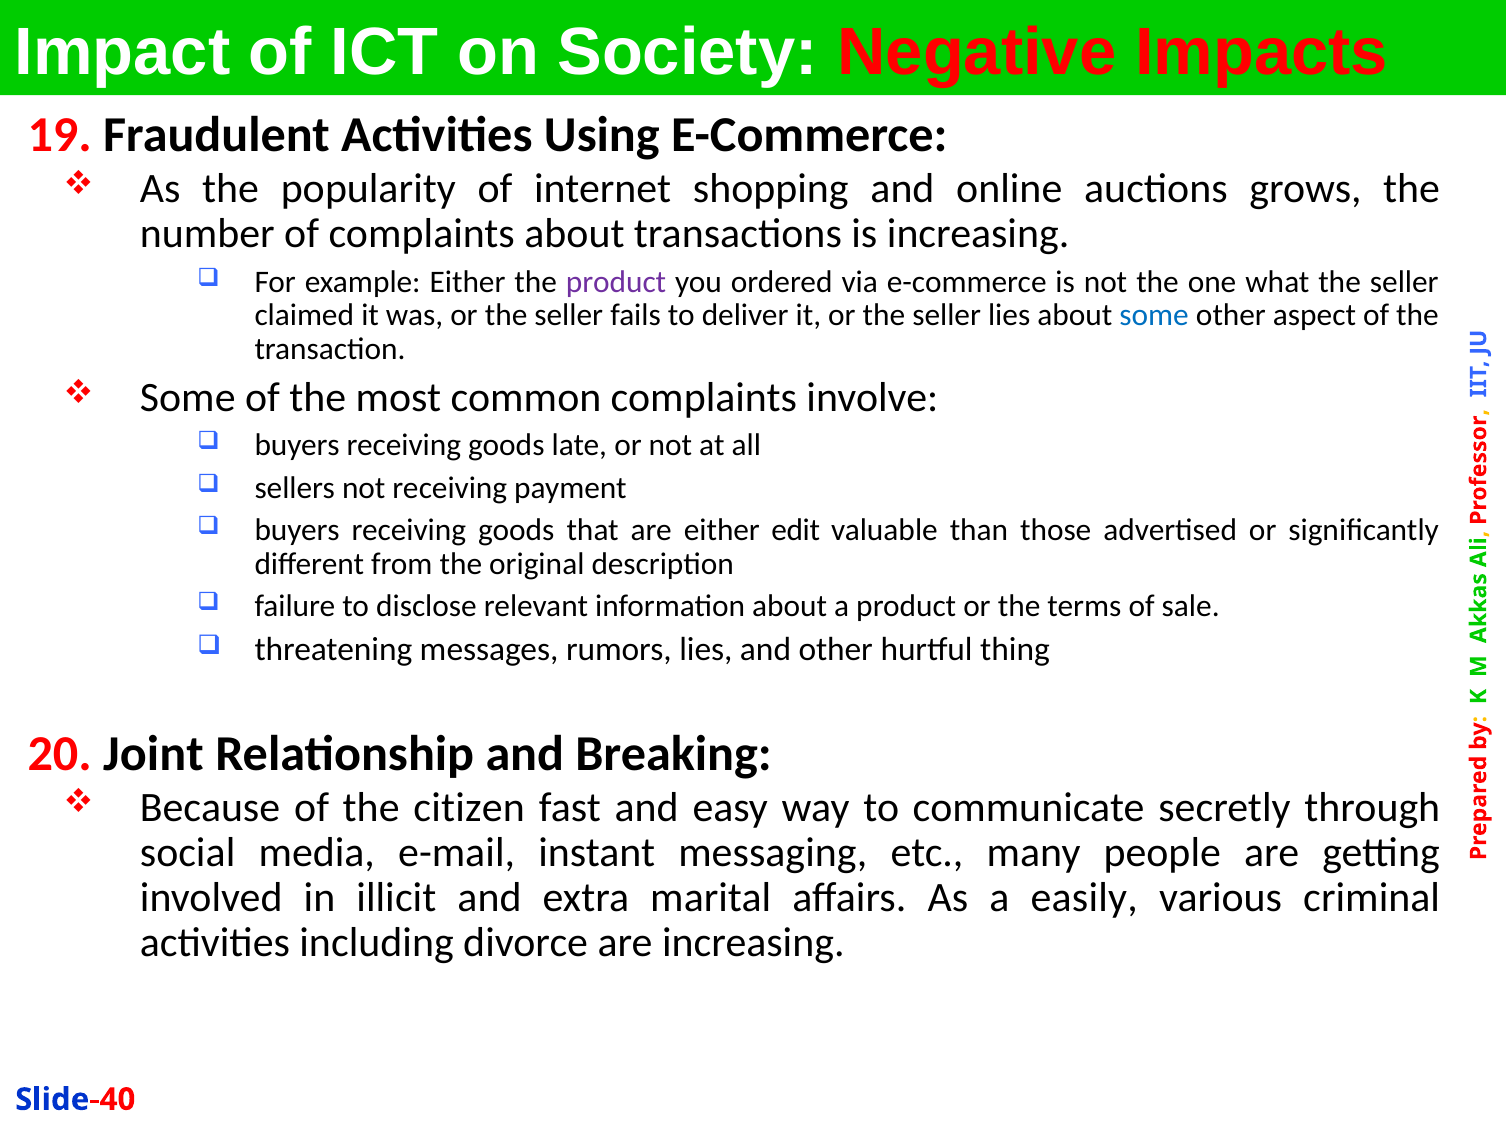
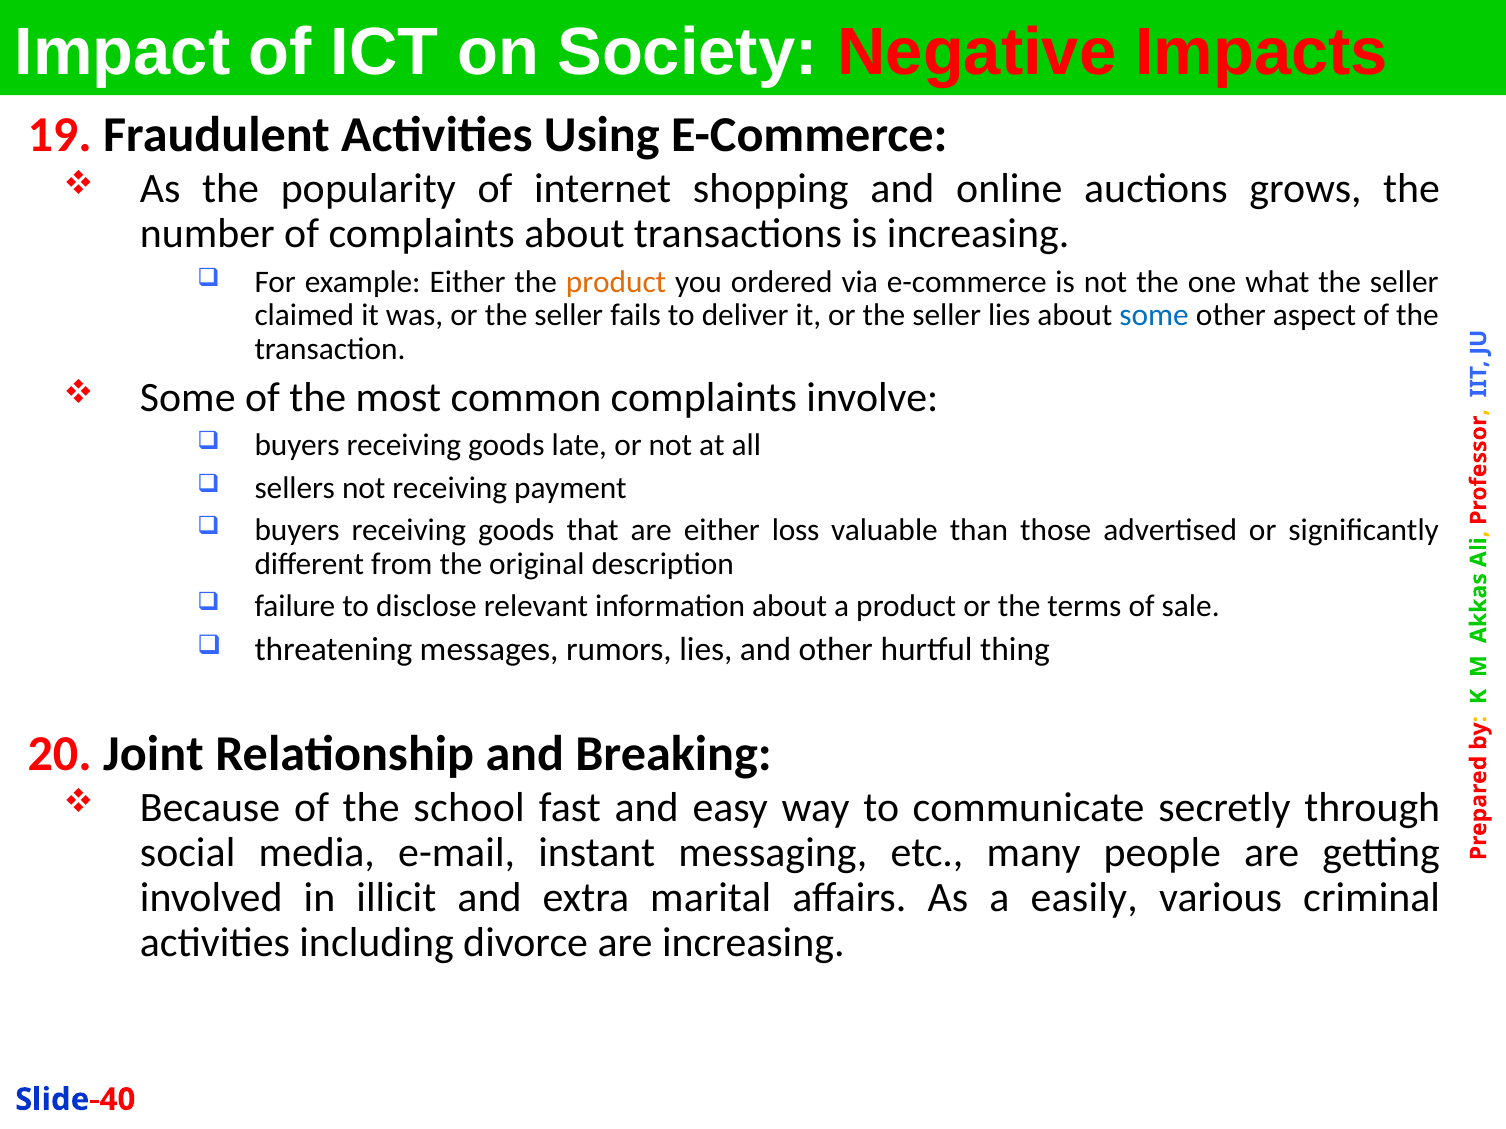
product colour: purple -> orange (616, 282)
edit: edit -> loss (796, 530)
citizen: citizen -> school (469, 808)
